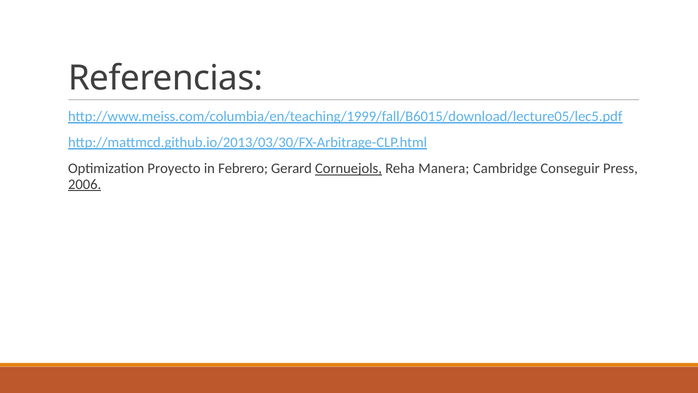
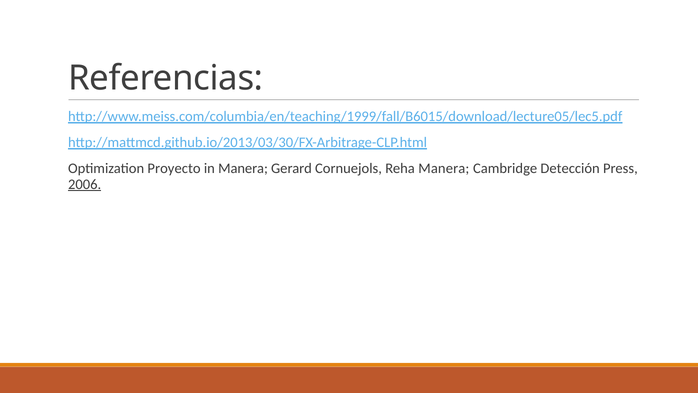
in Febrero: Febrero -> Manera (243, 168)
Cornuejols underline: present -> none (349, 168)
Conseguir: Conseguir -> Detección (570, 168)
